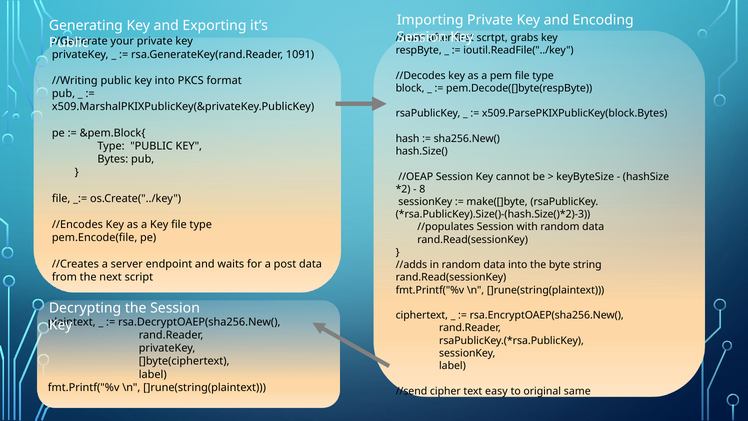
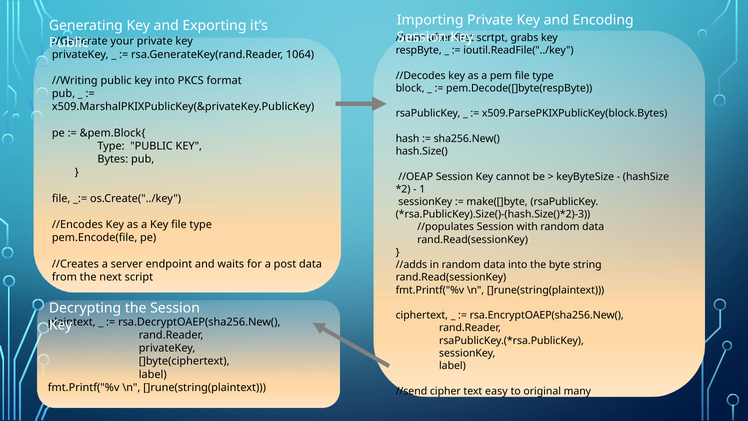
1091: 1091 -> 1064 (300, 54)
8: 8 -> 1 (422, 189)
same: same -> many (577, 391)
